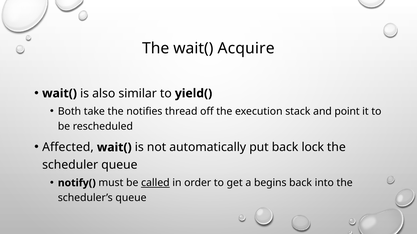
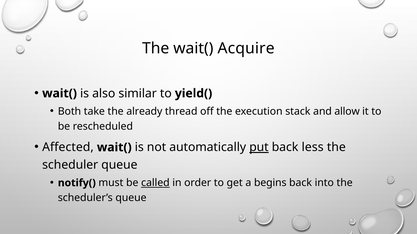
notifies: notifies -> already (144, 112)
point: point -> allow (347, 112)
put underline: none -> present (259, 148)
lock: lock -> less (313, 148)
